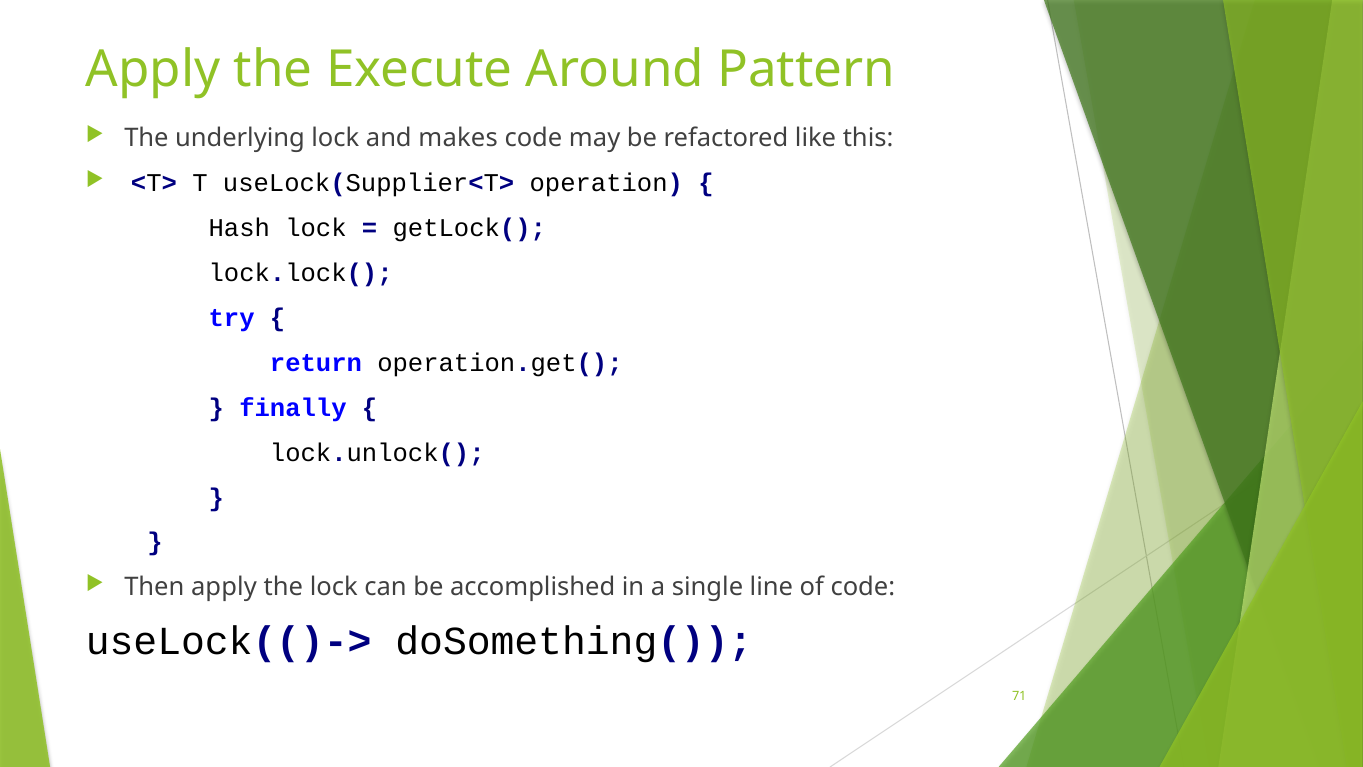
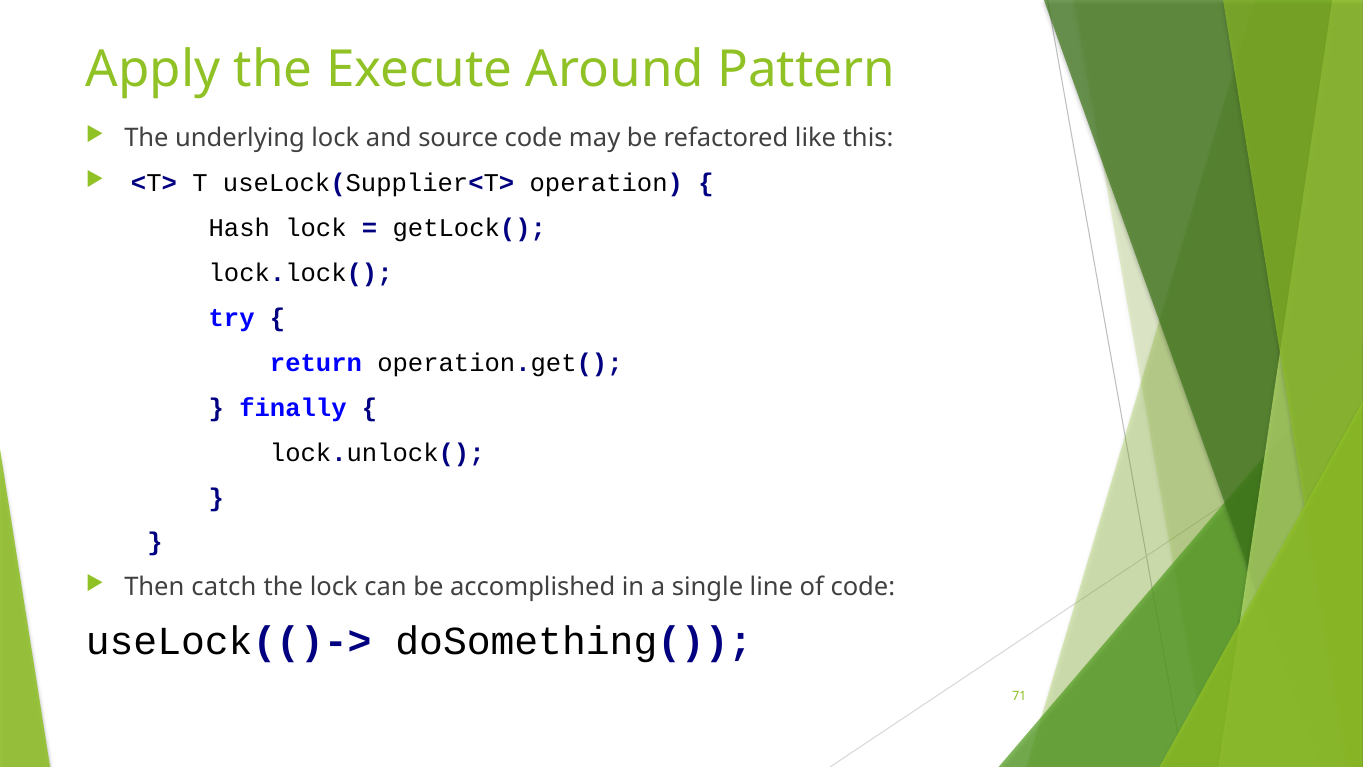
makes: makes -> source (458, 138)
Then apply: apply -> catch (224, 587)
